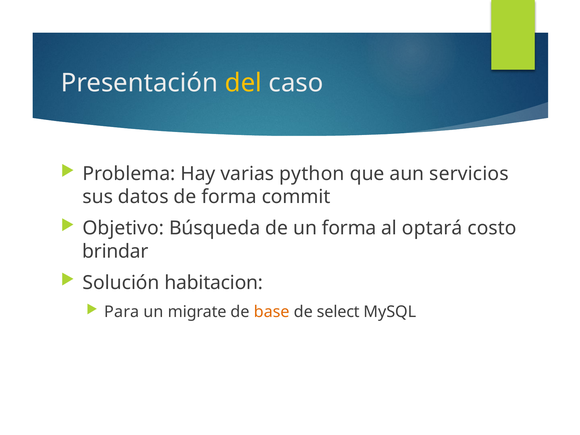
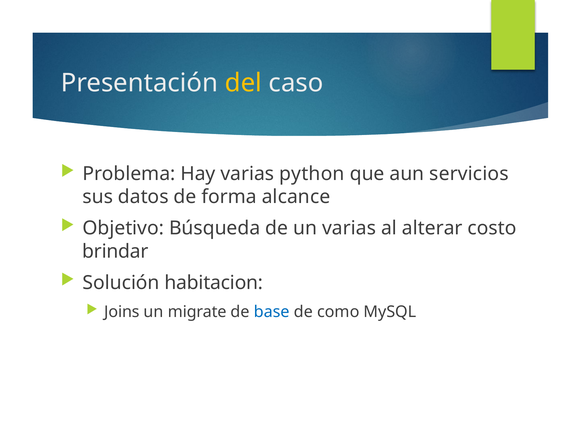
commit: commit -> alcance (296, 197)
un forma: forma -> varias (349, 228)
optará: optará -> alterar (432, 228)
Para: Para -> Joins (122, 312)
base colour: orange -> blue (272, 312)
select: select -> como (338, 312)
